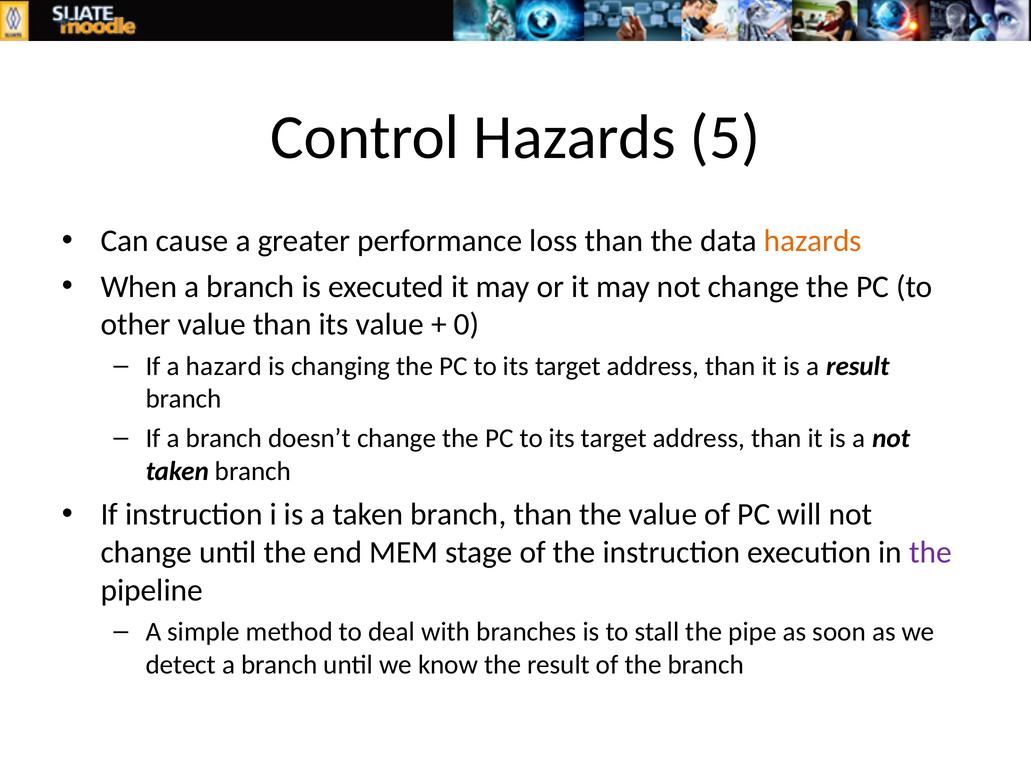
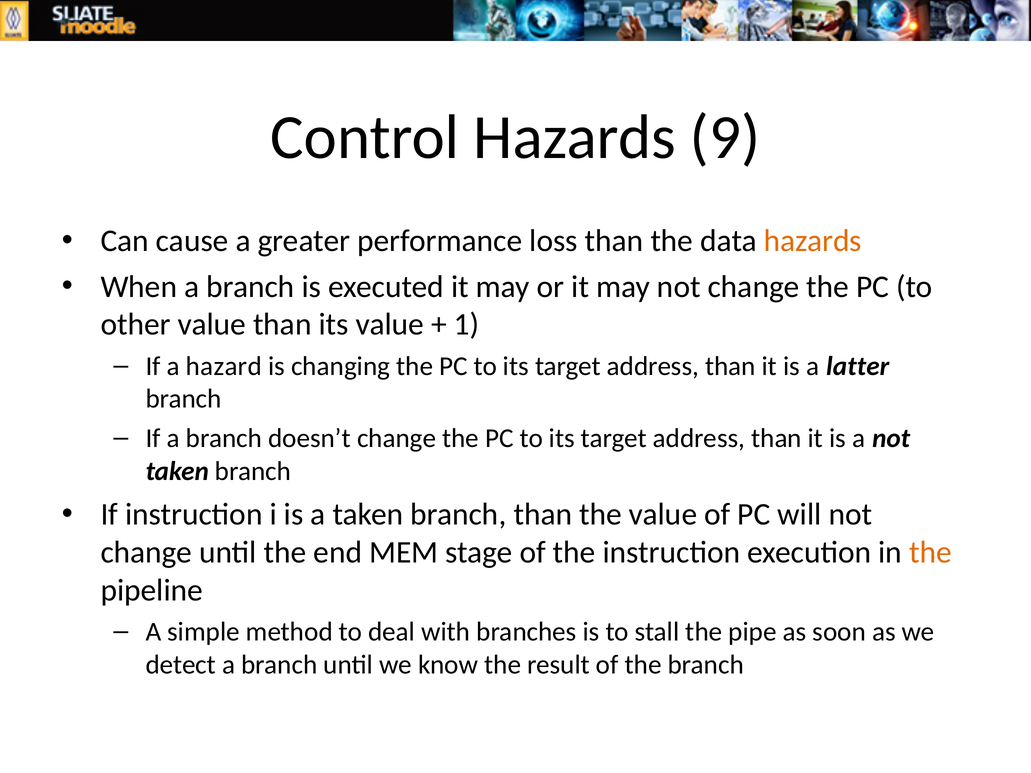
5: 5 -> 9 (725, 138)
0: 0 -> 1 (466, 325)
a result: result -> latter (858, 366)
the colour: purple -> orange (930, 553)
